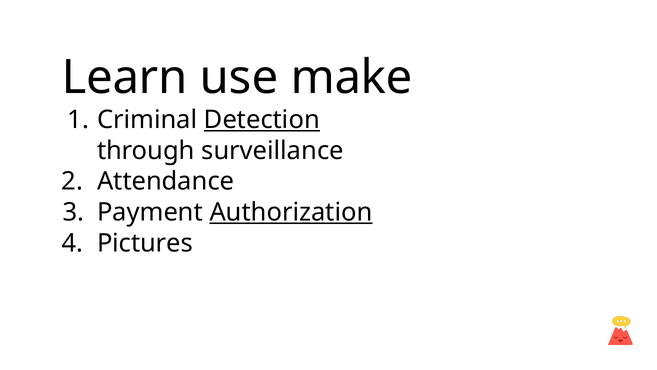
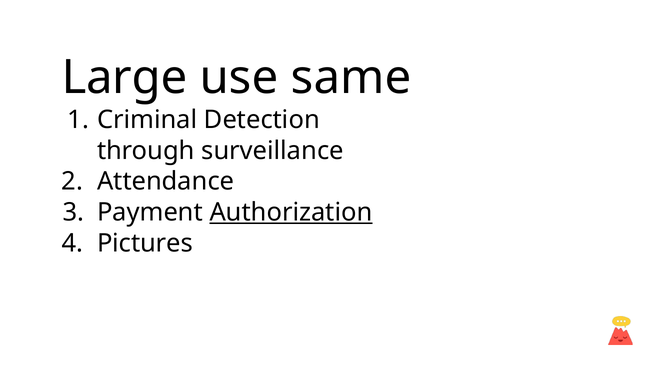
Learn: Learn -> Large (125, 77)
make: make -> same (351, 77)
Detection underline: present -> none (262, 120)
